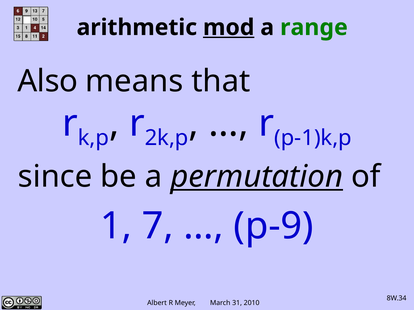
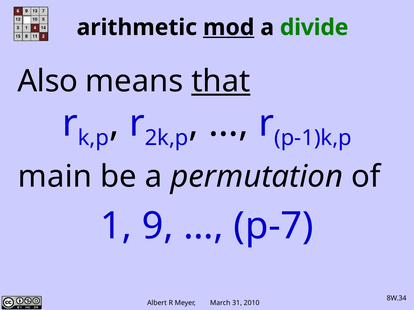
range: range -> divide (314, 27)
that underline: none -> present (221, 82)
since: since -> main (55, 177)
permutation underline: present -> none (257, 177)
7: 7 -> 9 (158, 226)
p-9: p-9 -> p-7 (274, 226)
